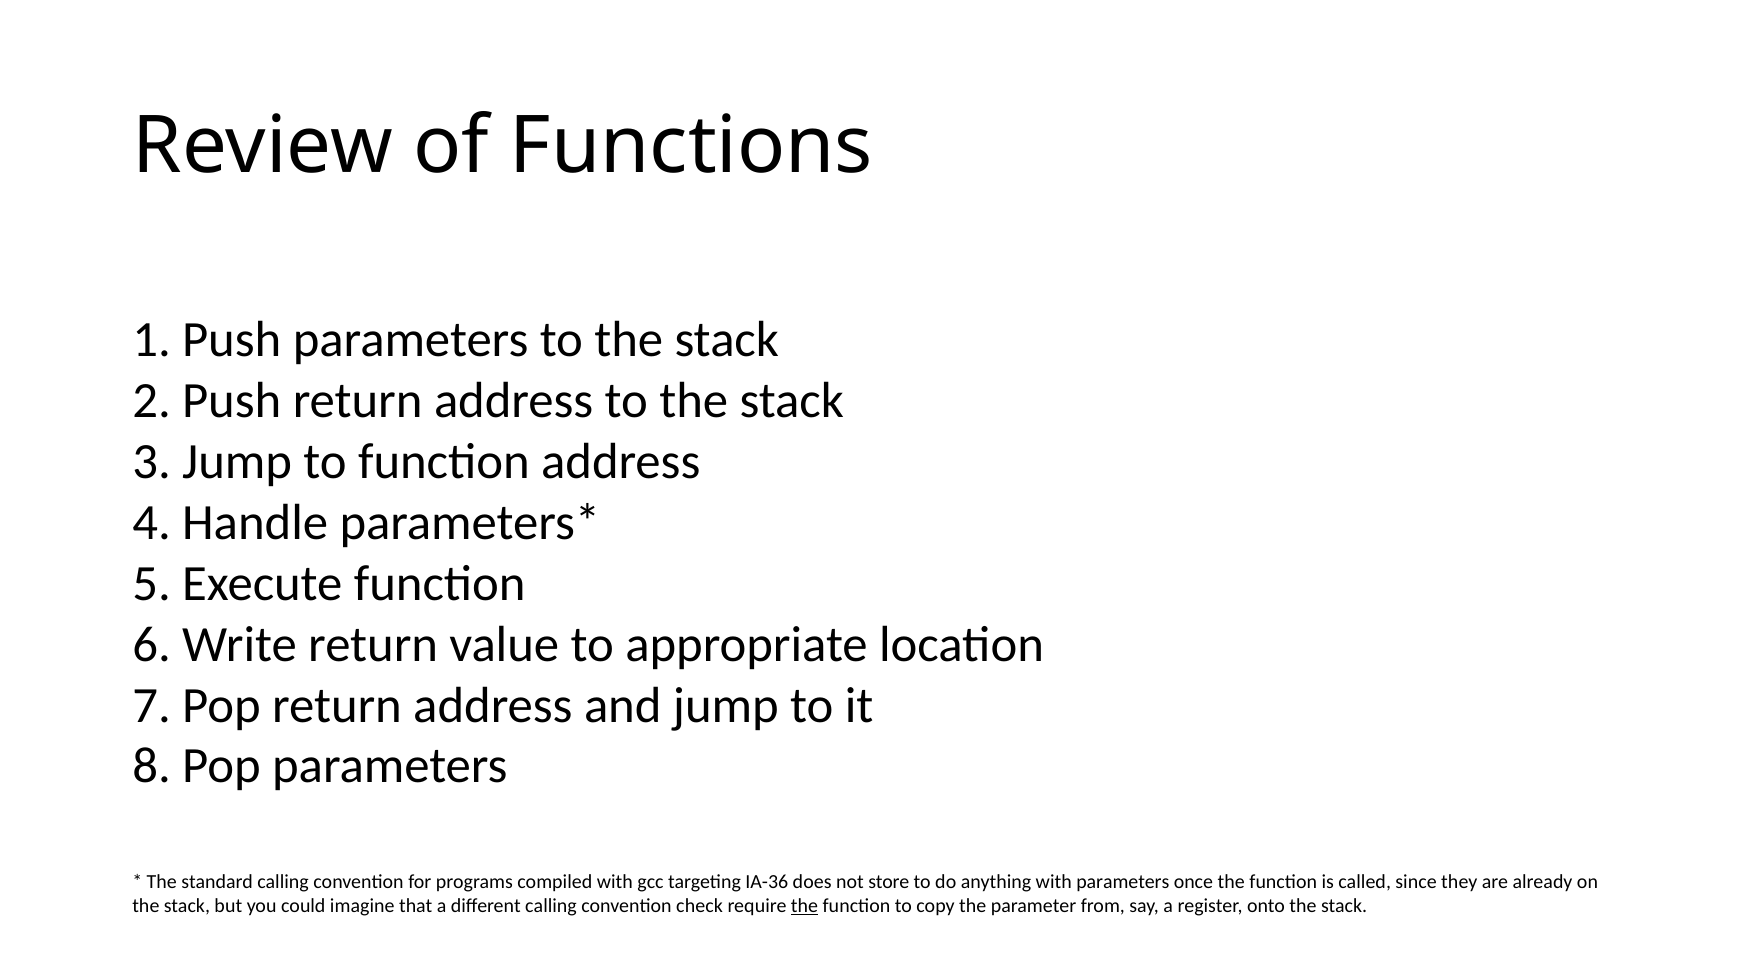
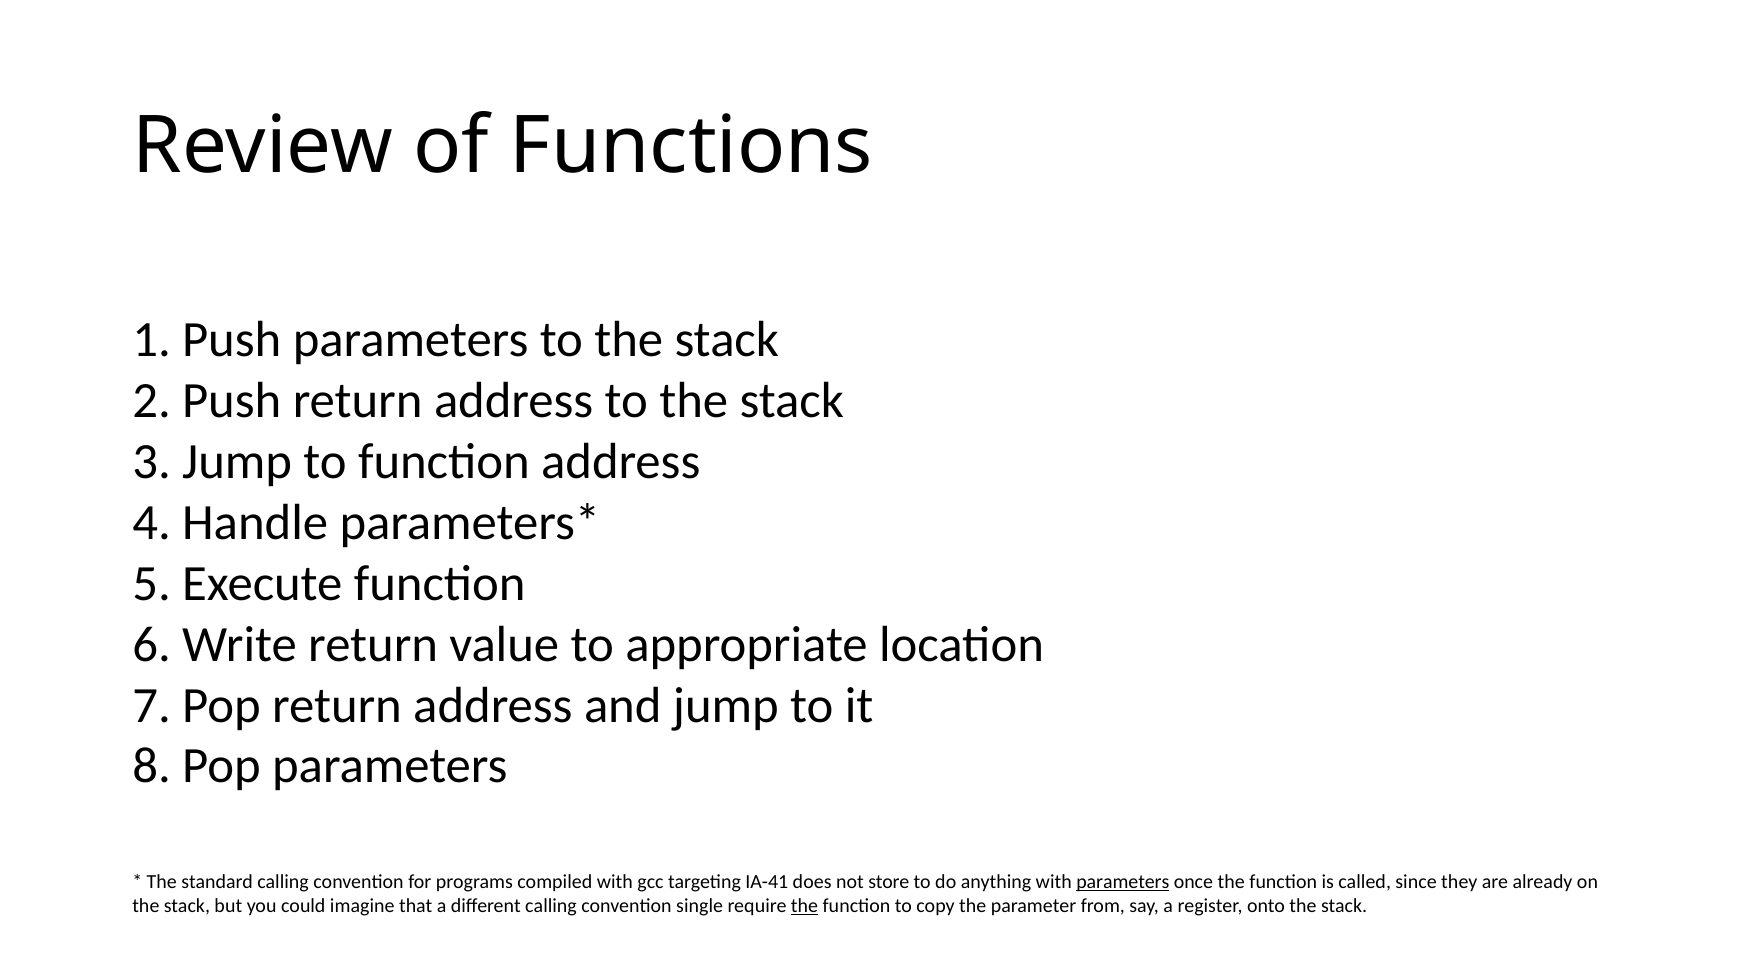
IA-36: IA-36 -> IA-41 (767, 882)
parameters underline: none -> present (1123, 882)
check: check -> single (700, 906)
